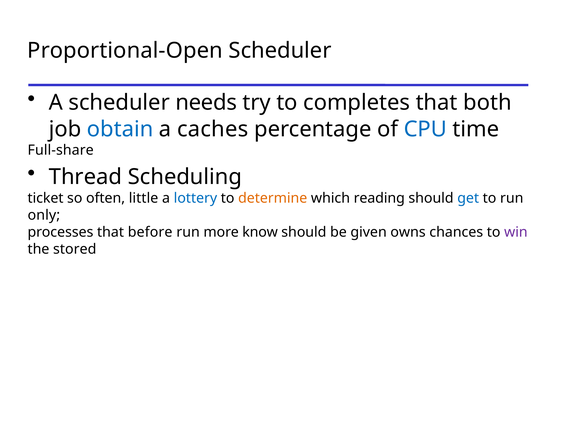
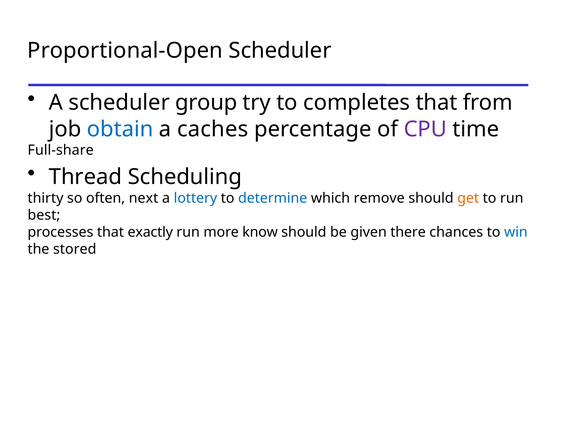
needs: needs -> group (206, 102)
both: both -> from (488, 102)
CPU colour: blue -> purple (425, 129)
ticket: ticket -> thirty (45, 198)
little: little -> next (144, 198)
determine colour: orange -> blue (273, 198)
reading: reading -> remove (379, 198)
get colour: blue -> orange (468, 198)
only: only -> best (44, 215)
before: before -> exactly (150, 232)
owns: owns -> there (408, 232)
win colour: purple -> blue (516, 232)
